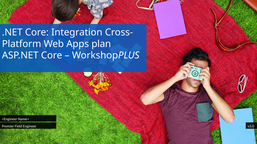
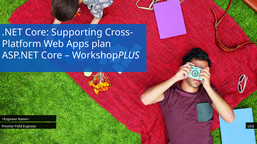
Integration: Integration -> Supporting (77, 32)
